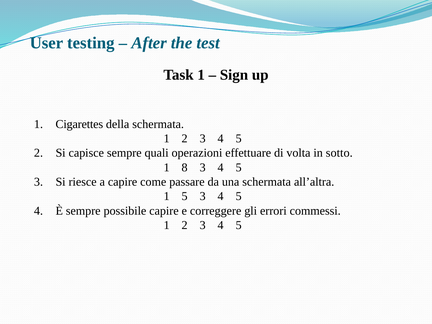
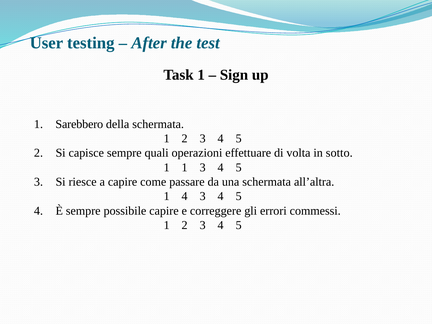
Cigarettes: Cigarettes -> Sarebbero (79, 124)
1 8: 8 -> 1 (185, 167)
1 5: 5 -> 4 (185, 196)
